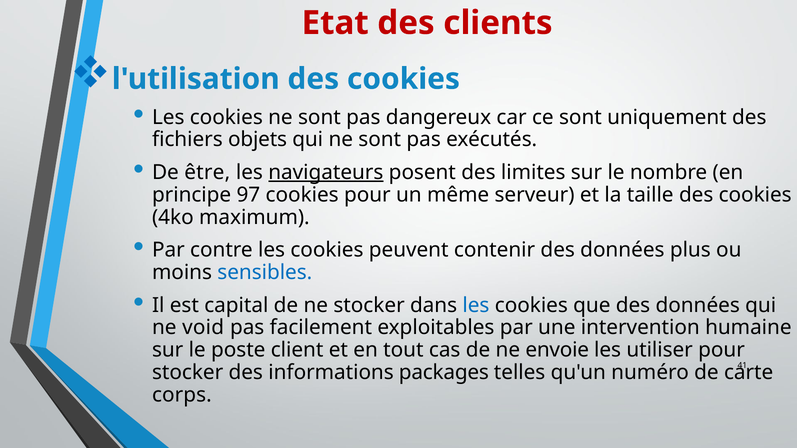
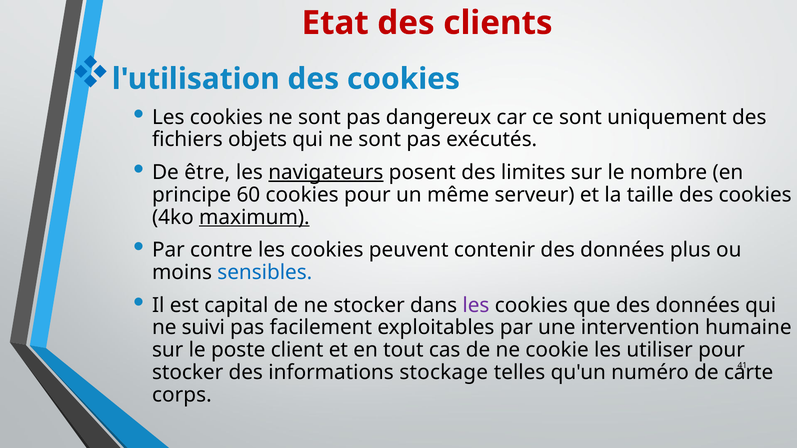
97: 97 -> 60 (248, 195)
maximum underline: none -> present (254, 217)
les colour: blue -> purple (476, 305)
void: void -> suivi (203, 328)
envoie: envoie -> cookie (557, 350)
packages: packages -> stockage (444, 373)
